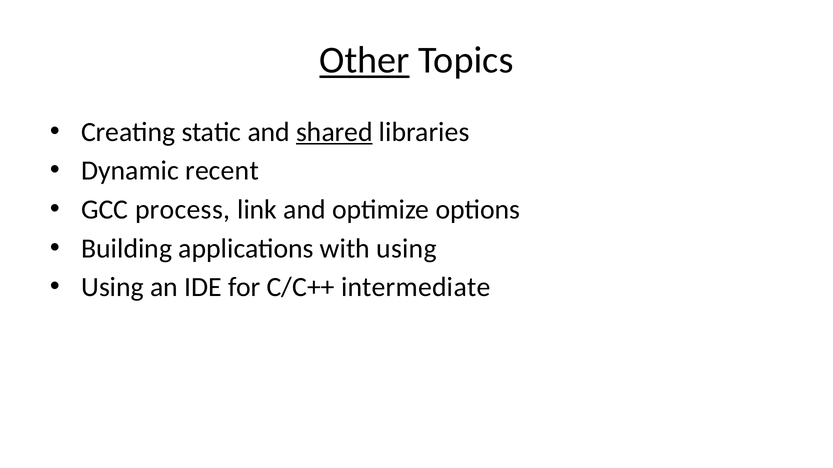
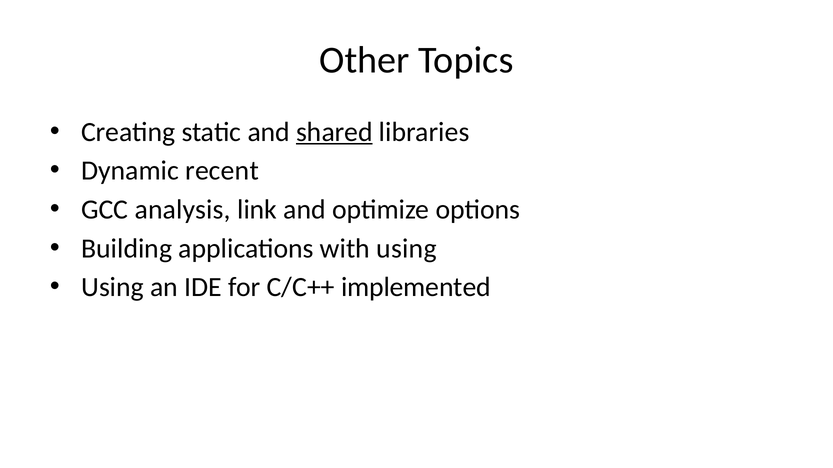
Other underline: present -> none (365, 60)
process: process -> analysis (183, 210)
intermediate: intermediate -> implemented (416, 288)
